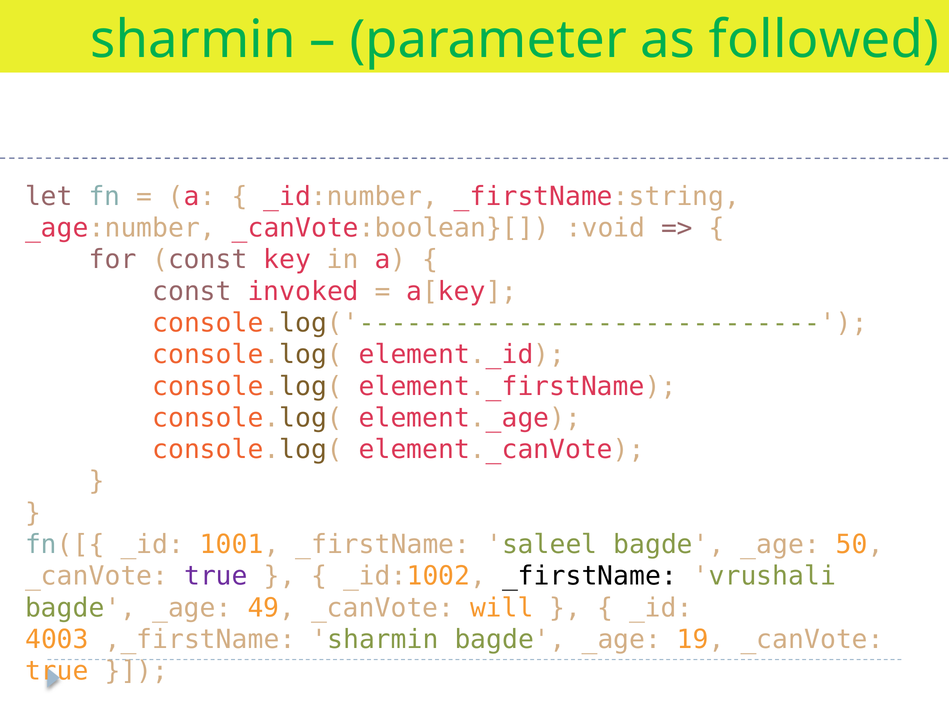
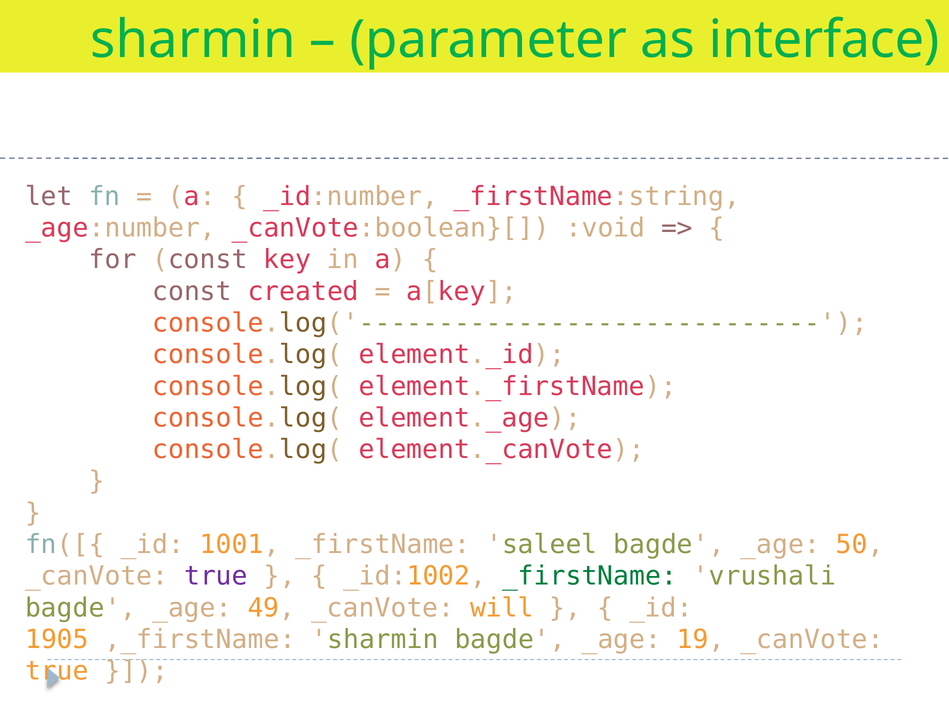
followed: followed -> interface (824, 40)
invoked: invoked -> created (303, 291)
_firstName colour: black -> green (590, 576)
4003: 4003 -> 1905 (57, 639)
